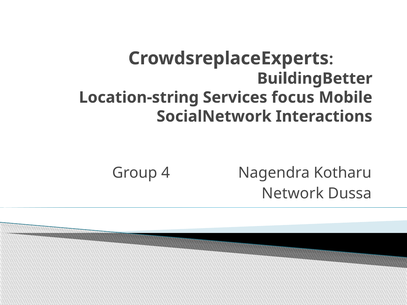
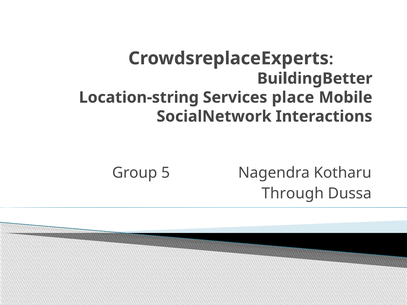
focus: focus -> place (293, 98)
4: 4 -> 5 (166, 173)
Network: Network -> Through (293, 194)
